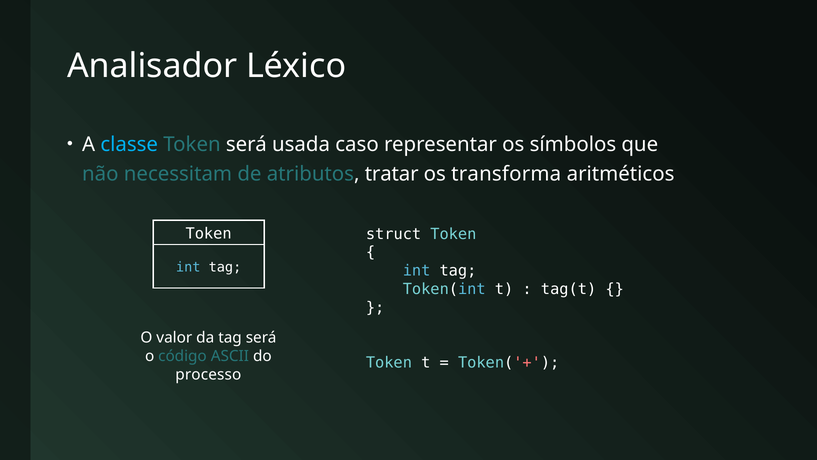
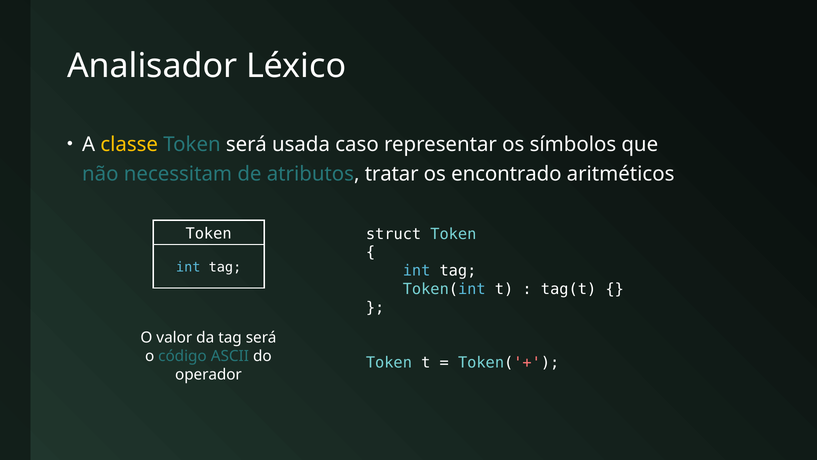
classe colour: light blue -> yellow (129, 144)
transforma: transforma -> encontrado (506, 174)
processo: processo -> operador (208, 374)
